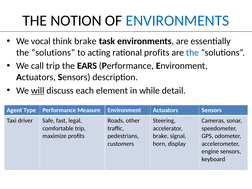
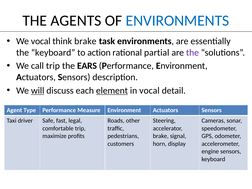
NOTION: NOTION -> AGENTS (76, 21)
solutions: solutions -> keyboard (53, 53)
acting: acting -> action (99, 53)
rational profits: profits -> partial (157, 53)
the colour: blue -> purple (192, 53)
element underline: none -> present (112, 91)
in while: while -> vocal (149, 91)
